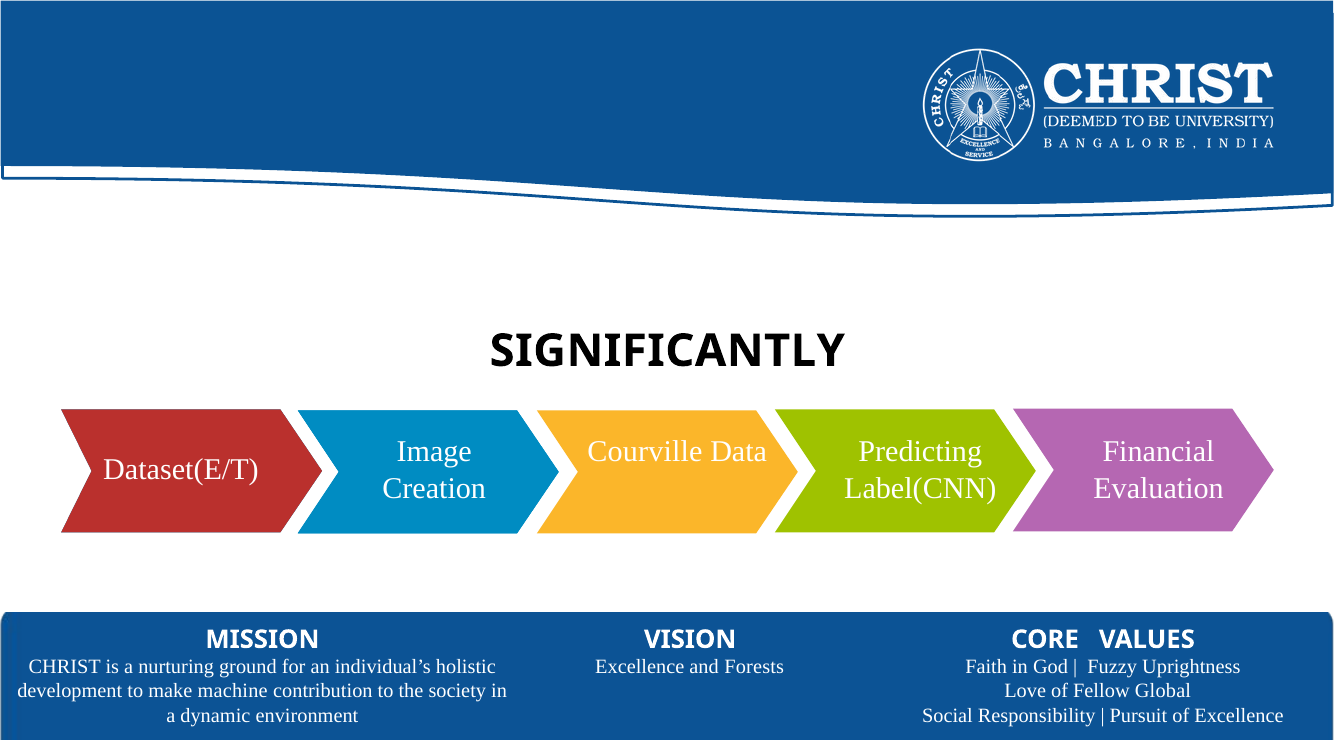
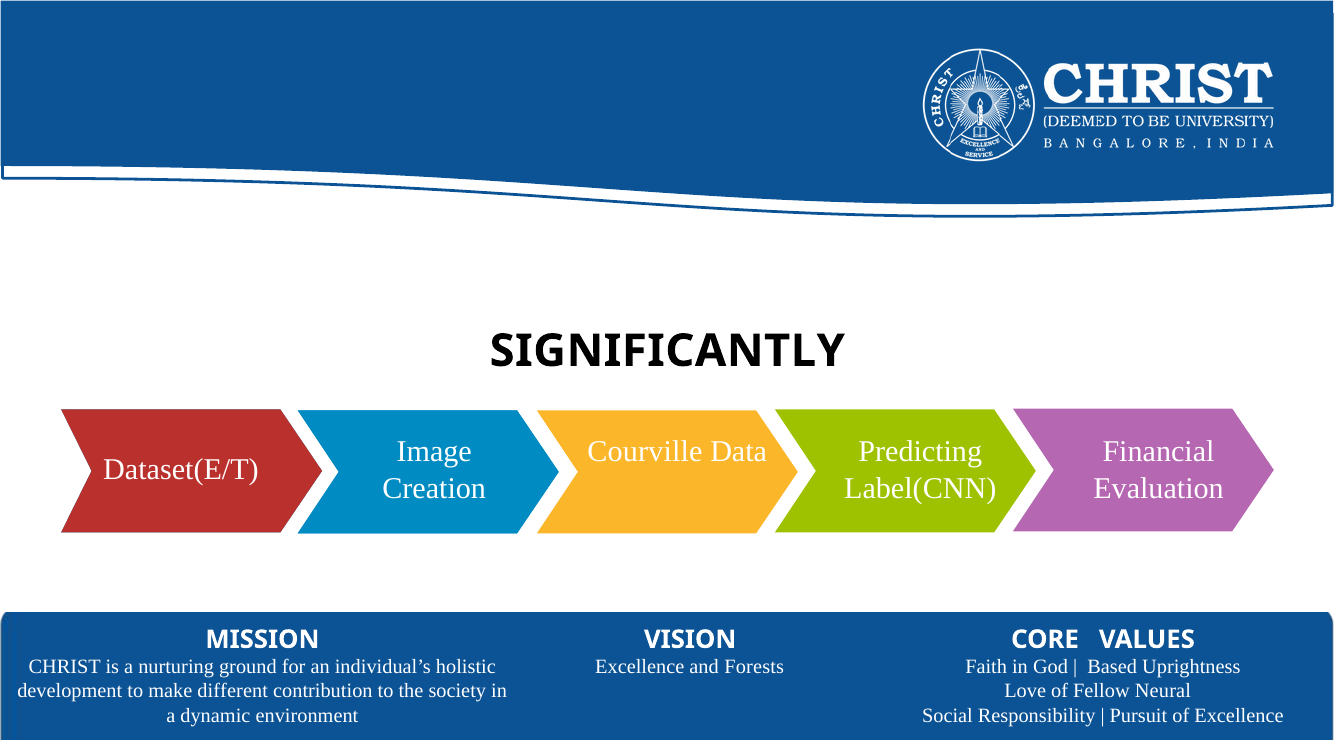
Fuzzy: Fuzzy -> Based (1112, 667)
machine: machine -> different (233, 691)
Global: Global -> Neural (1163, 691)
